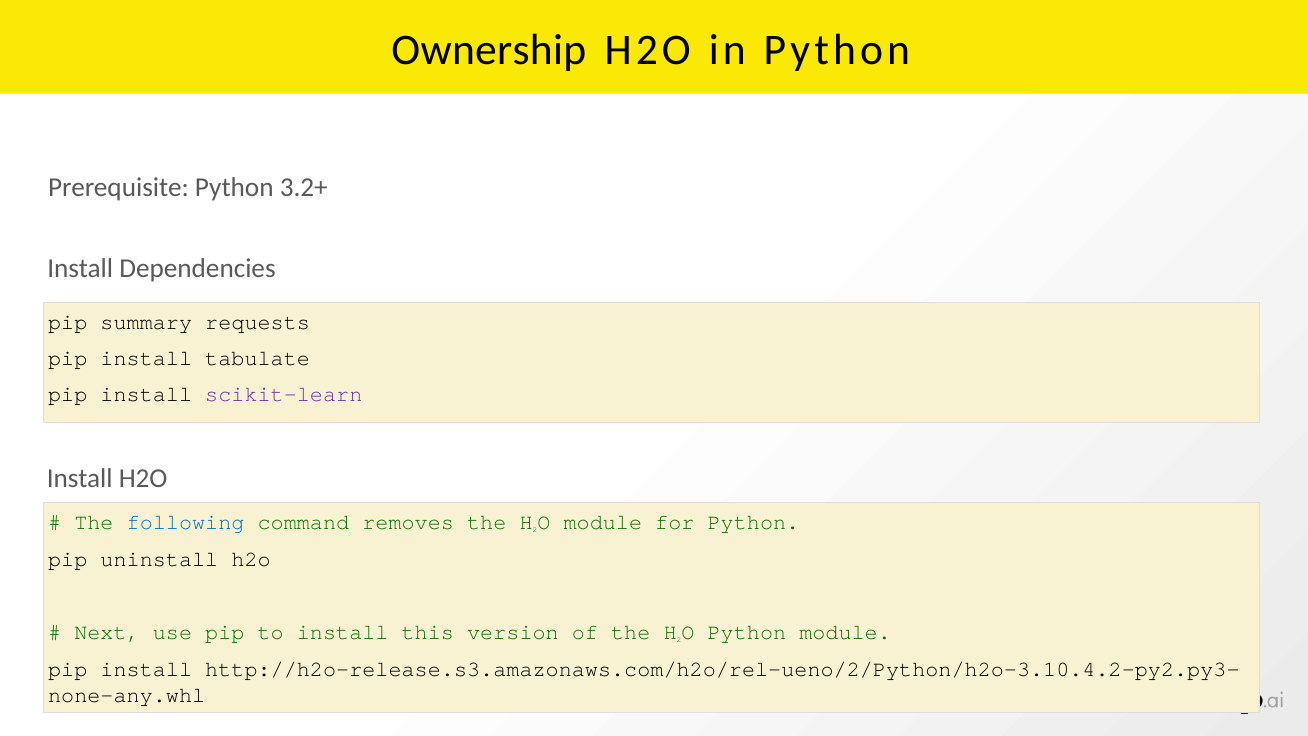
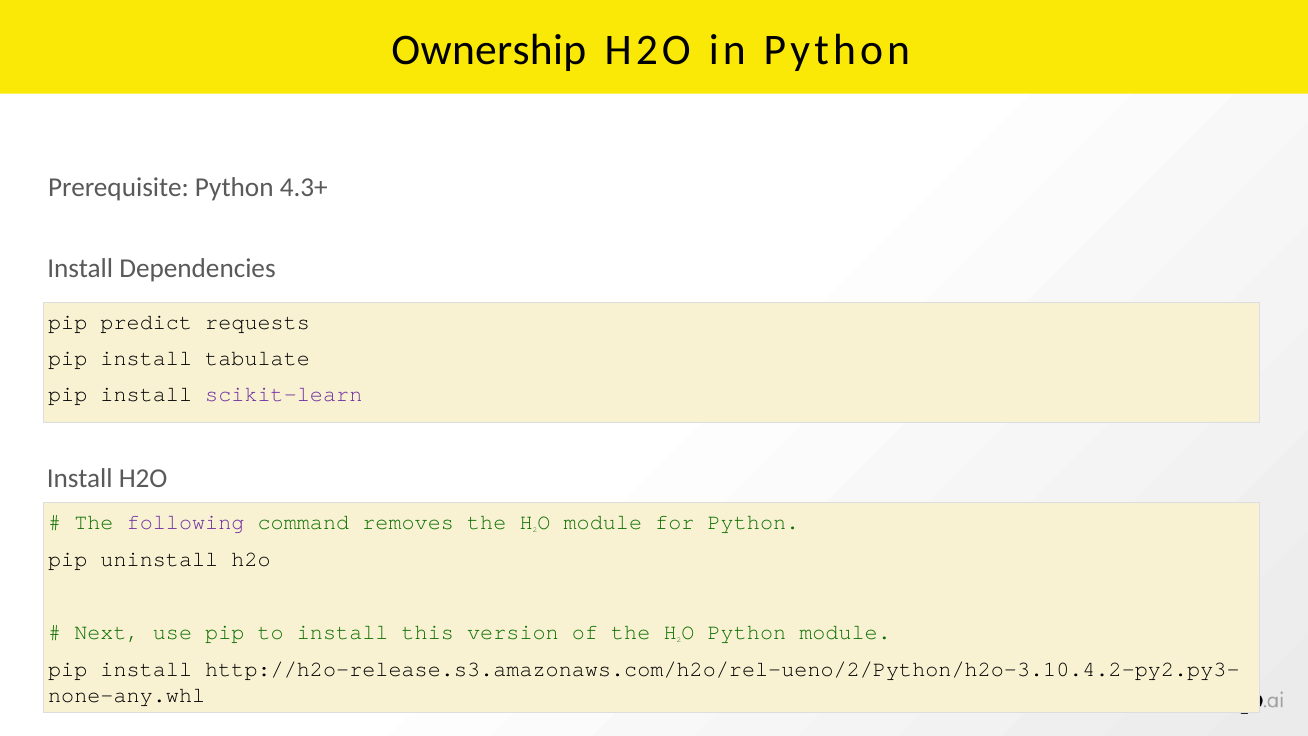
3.2+: 3.2+ -> 4.3+ (304, 188)
summary: summary -> predict (146, 322)
following colour: blue -> purple (186, 522)
